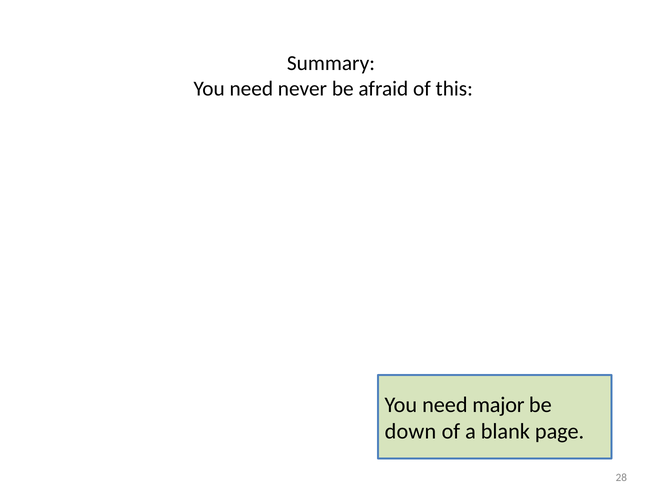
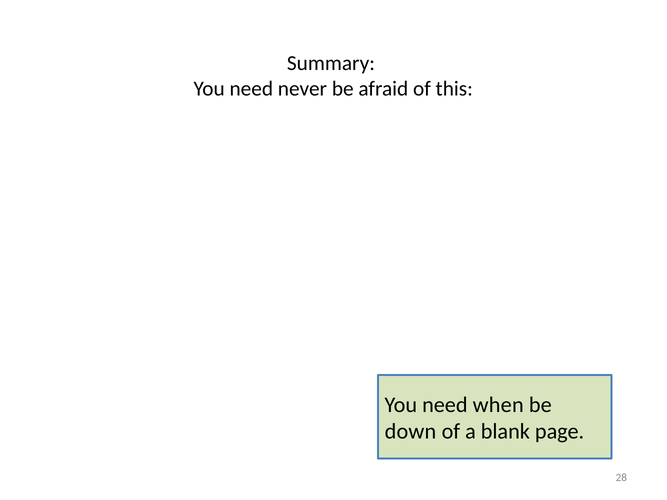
major: major -> when (498, 405)
